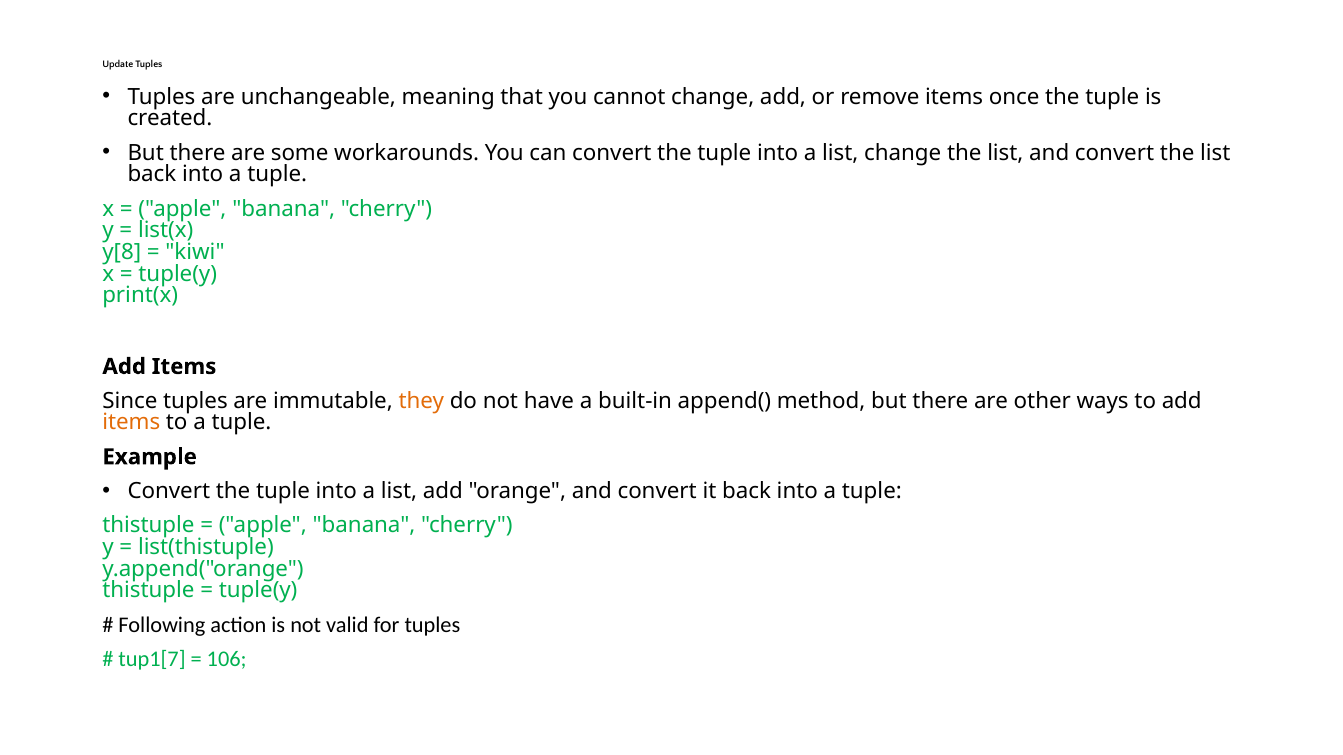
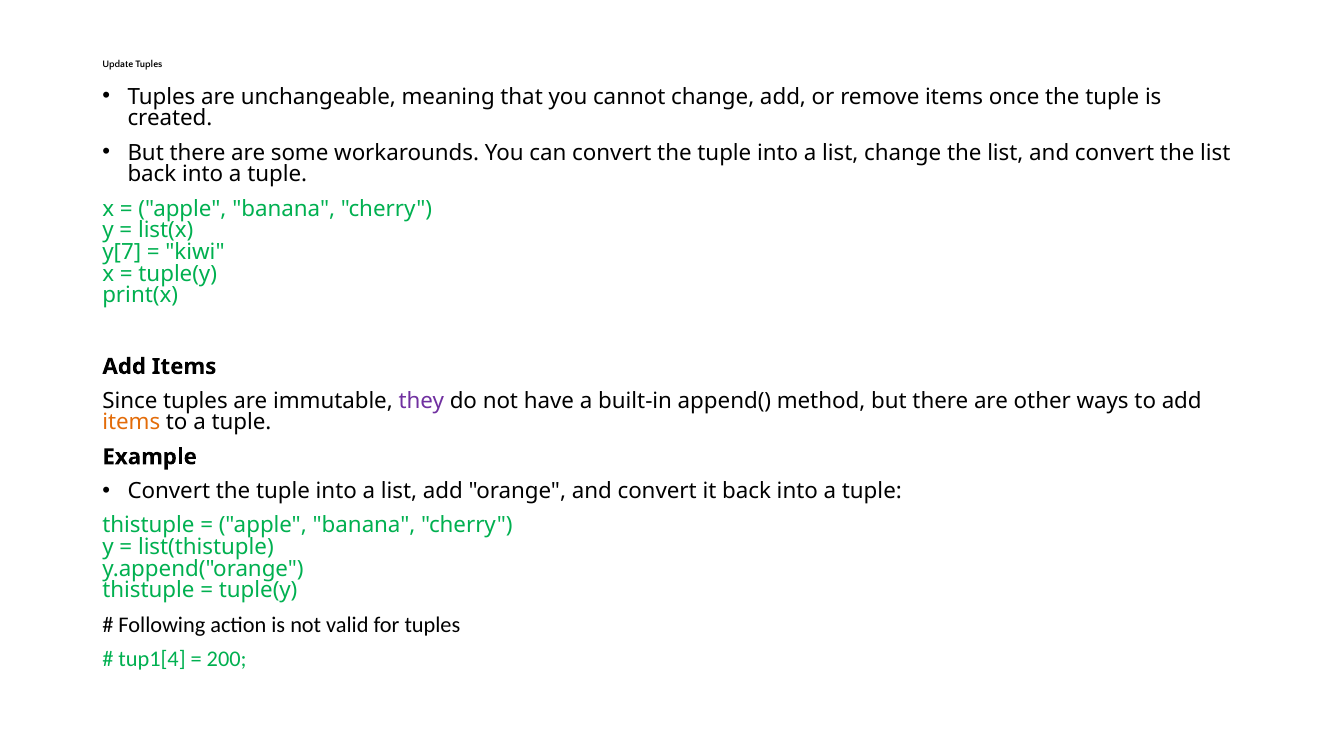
y[8: y[8 -> y[7 (122, 252)
they colour: orange -> purple (421, 401)
tup1[7: tup1[7 -> tup1[4 (152, 660)
106: 106 -> 200 (227, 660)
